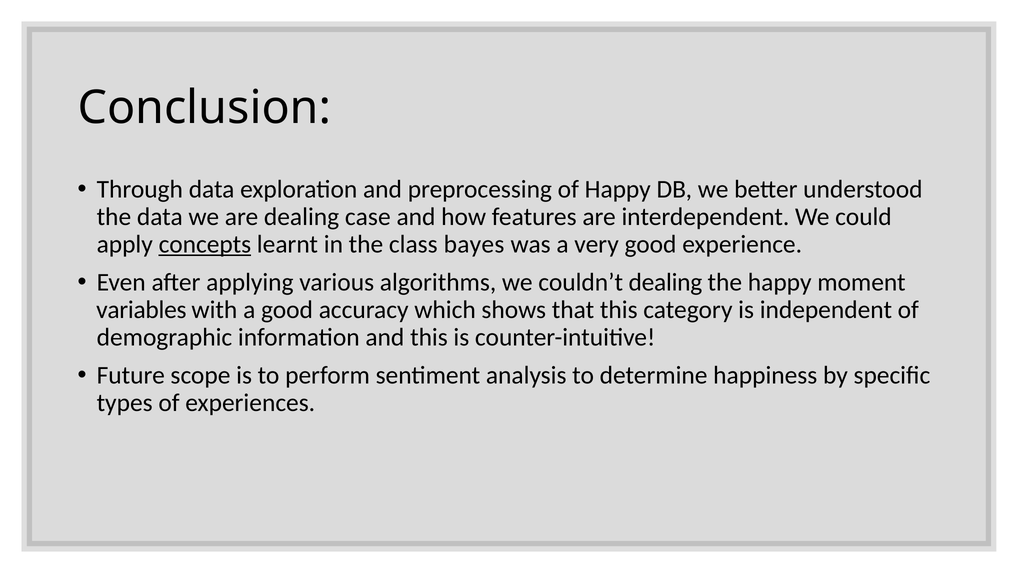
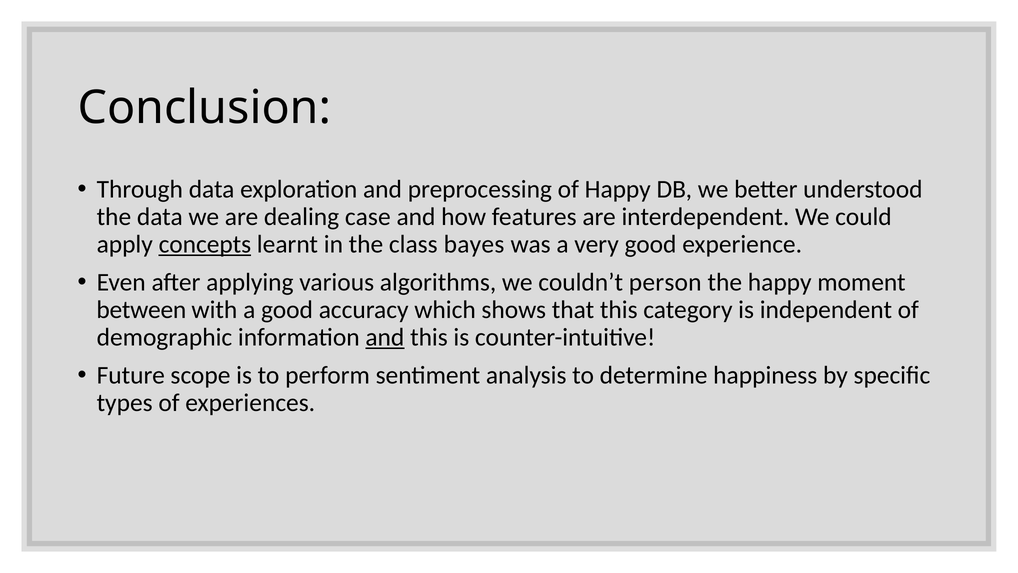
couldn’t dealing: dealing -> person (665, 282)
variables: variables -> between (141, 310)
and underline: none -> present (385, 337)
